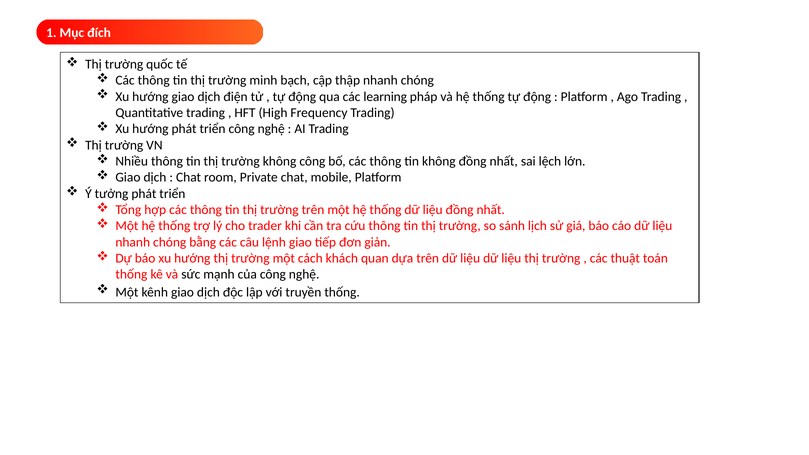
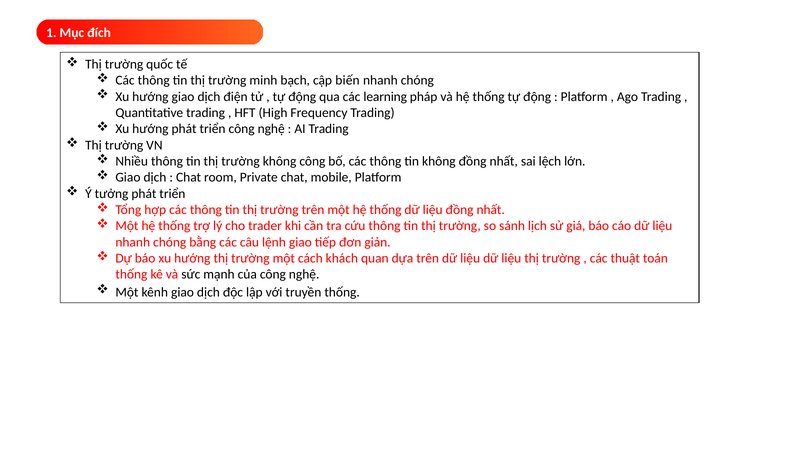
thập: thập -> biến (347, 80)
